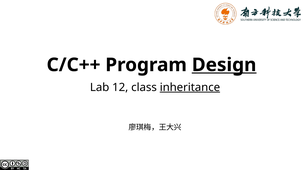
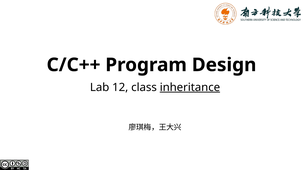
Design underline: present -> none (224, 65)
